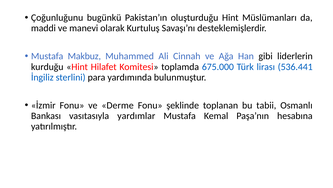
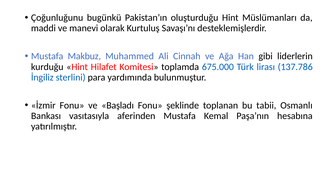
536.441: 536.441 -> 137.786 (295, 67)
Derme: Derme -> Başladı (118, 105)
yardımlar: yardımlar -> aferinden (136, 115)
